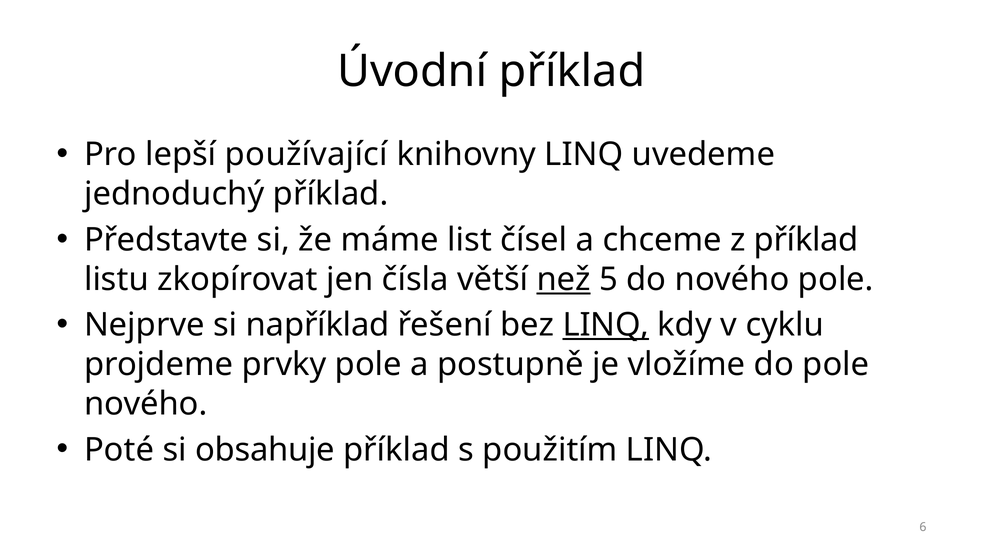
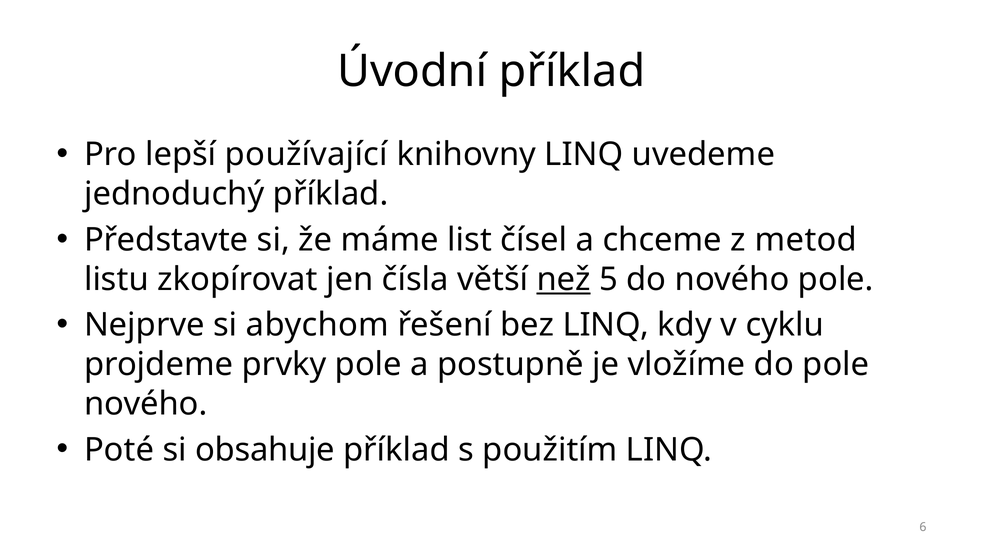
z příklad: příklad -> metod (806, 240)
například: například -> abychom (317, 325)
LINQ underline: present -> none (606, 325)
